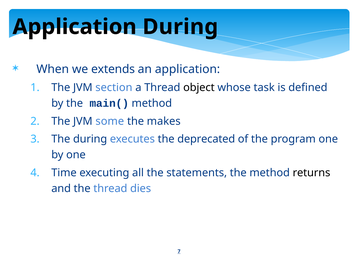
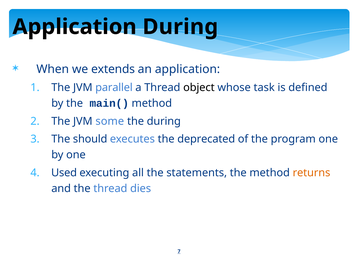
section: section -> parallel (114, 88)
the makes: makes -> during (164, 121)
The during: during -> should (90, 139)
Time: Time -> Used (64, 173)
returns colour: black -> orange (311, 173)
